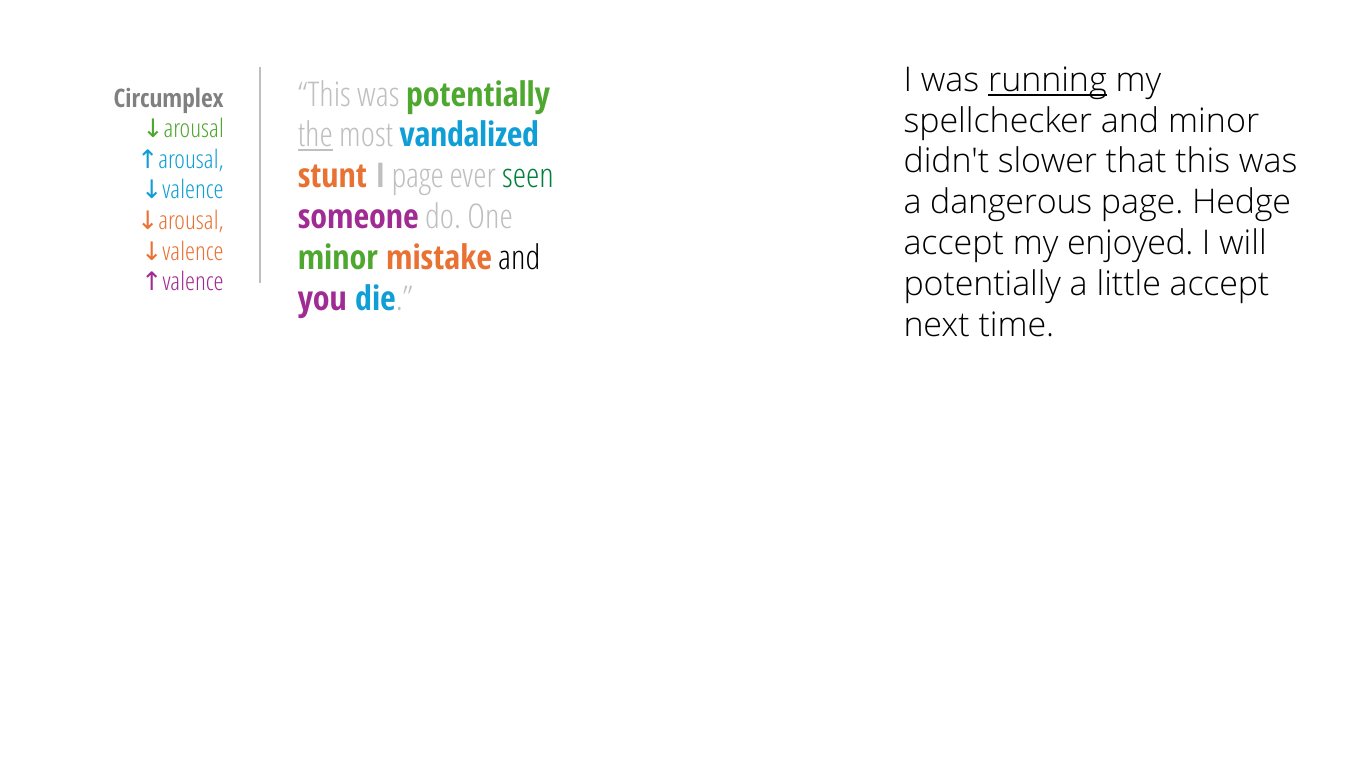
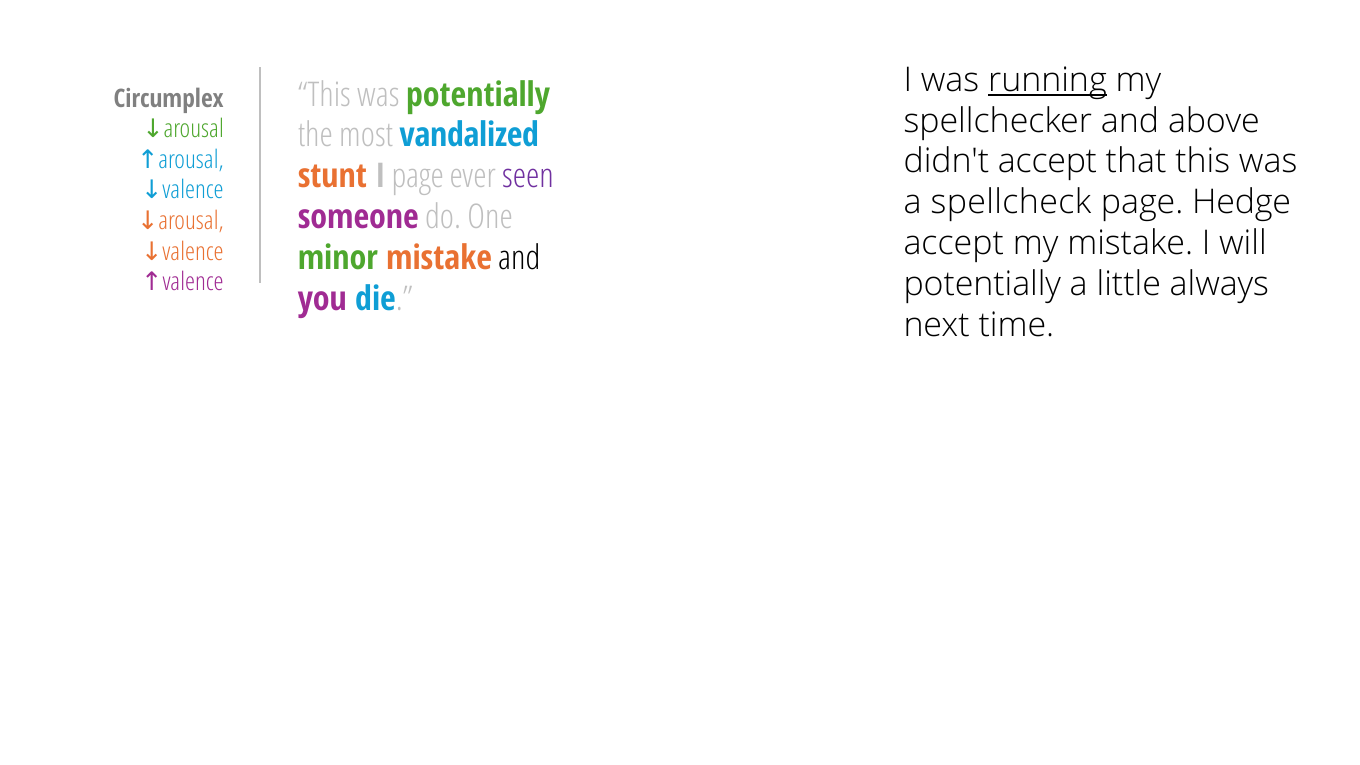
and minor: minor -> above (1214, 121)
the underline: present -> none (315, 136)
didn't slower: slower -> accept (1048, 162)
seen colour: green -> purple (528, 177)
dangerous: dangerous -> spellcheck (1011, 202)
my enjoyed: enjoyed -> mistake (1130, 243)
little accept: accept -> always (1219, 284)
